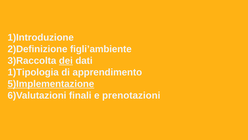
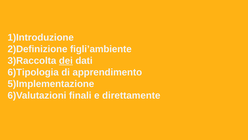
1)Tipologia: 1)Tipologia -> 6)Tipologia (33, 72)
5)Implementazione underline: present -> none (51, 84)
prenotazioni: prenotazioni -> direttamente (131, 95)
